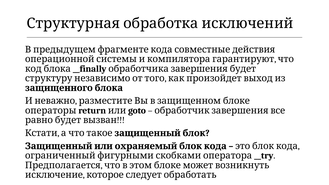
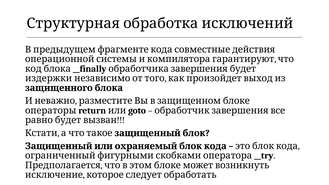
структуру: структуру -> издержки (49, 78)
